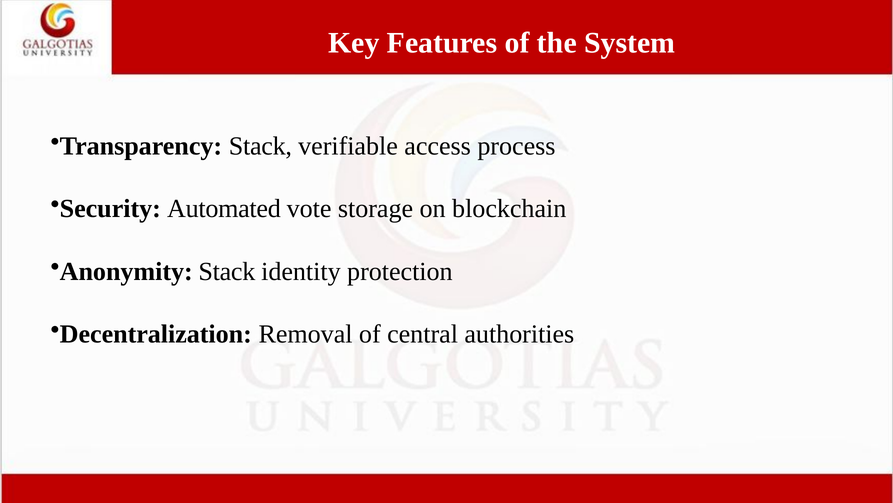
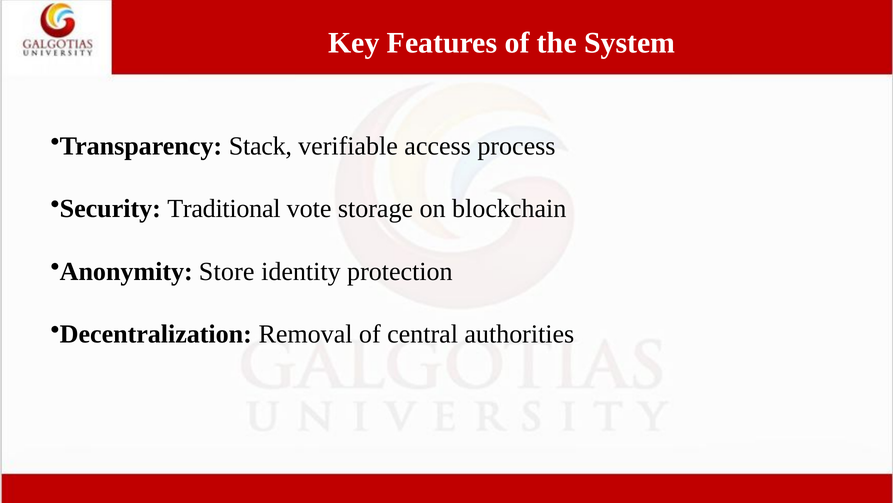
Automated: Automated -> Traditional (224, 209)
Anonymity Stack: Stack -> Store (227, 272)
